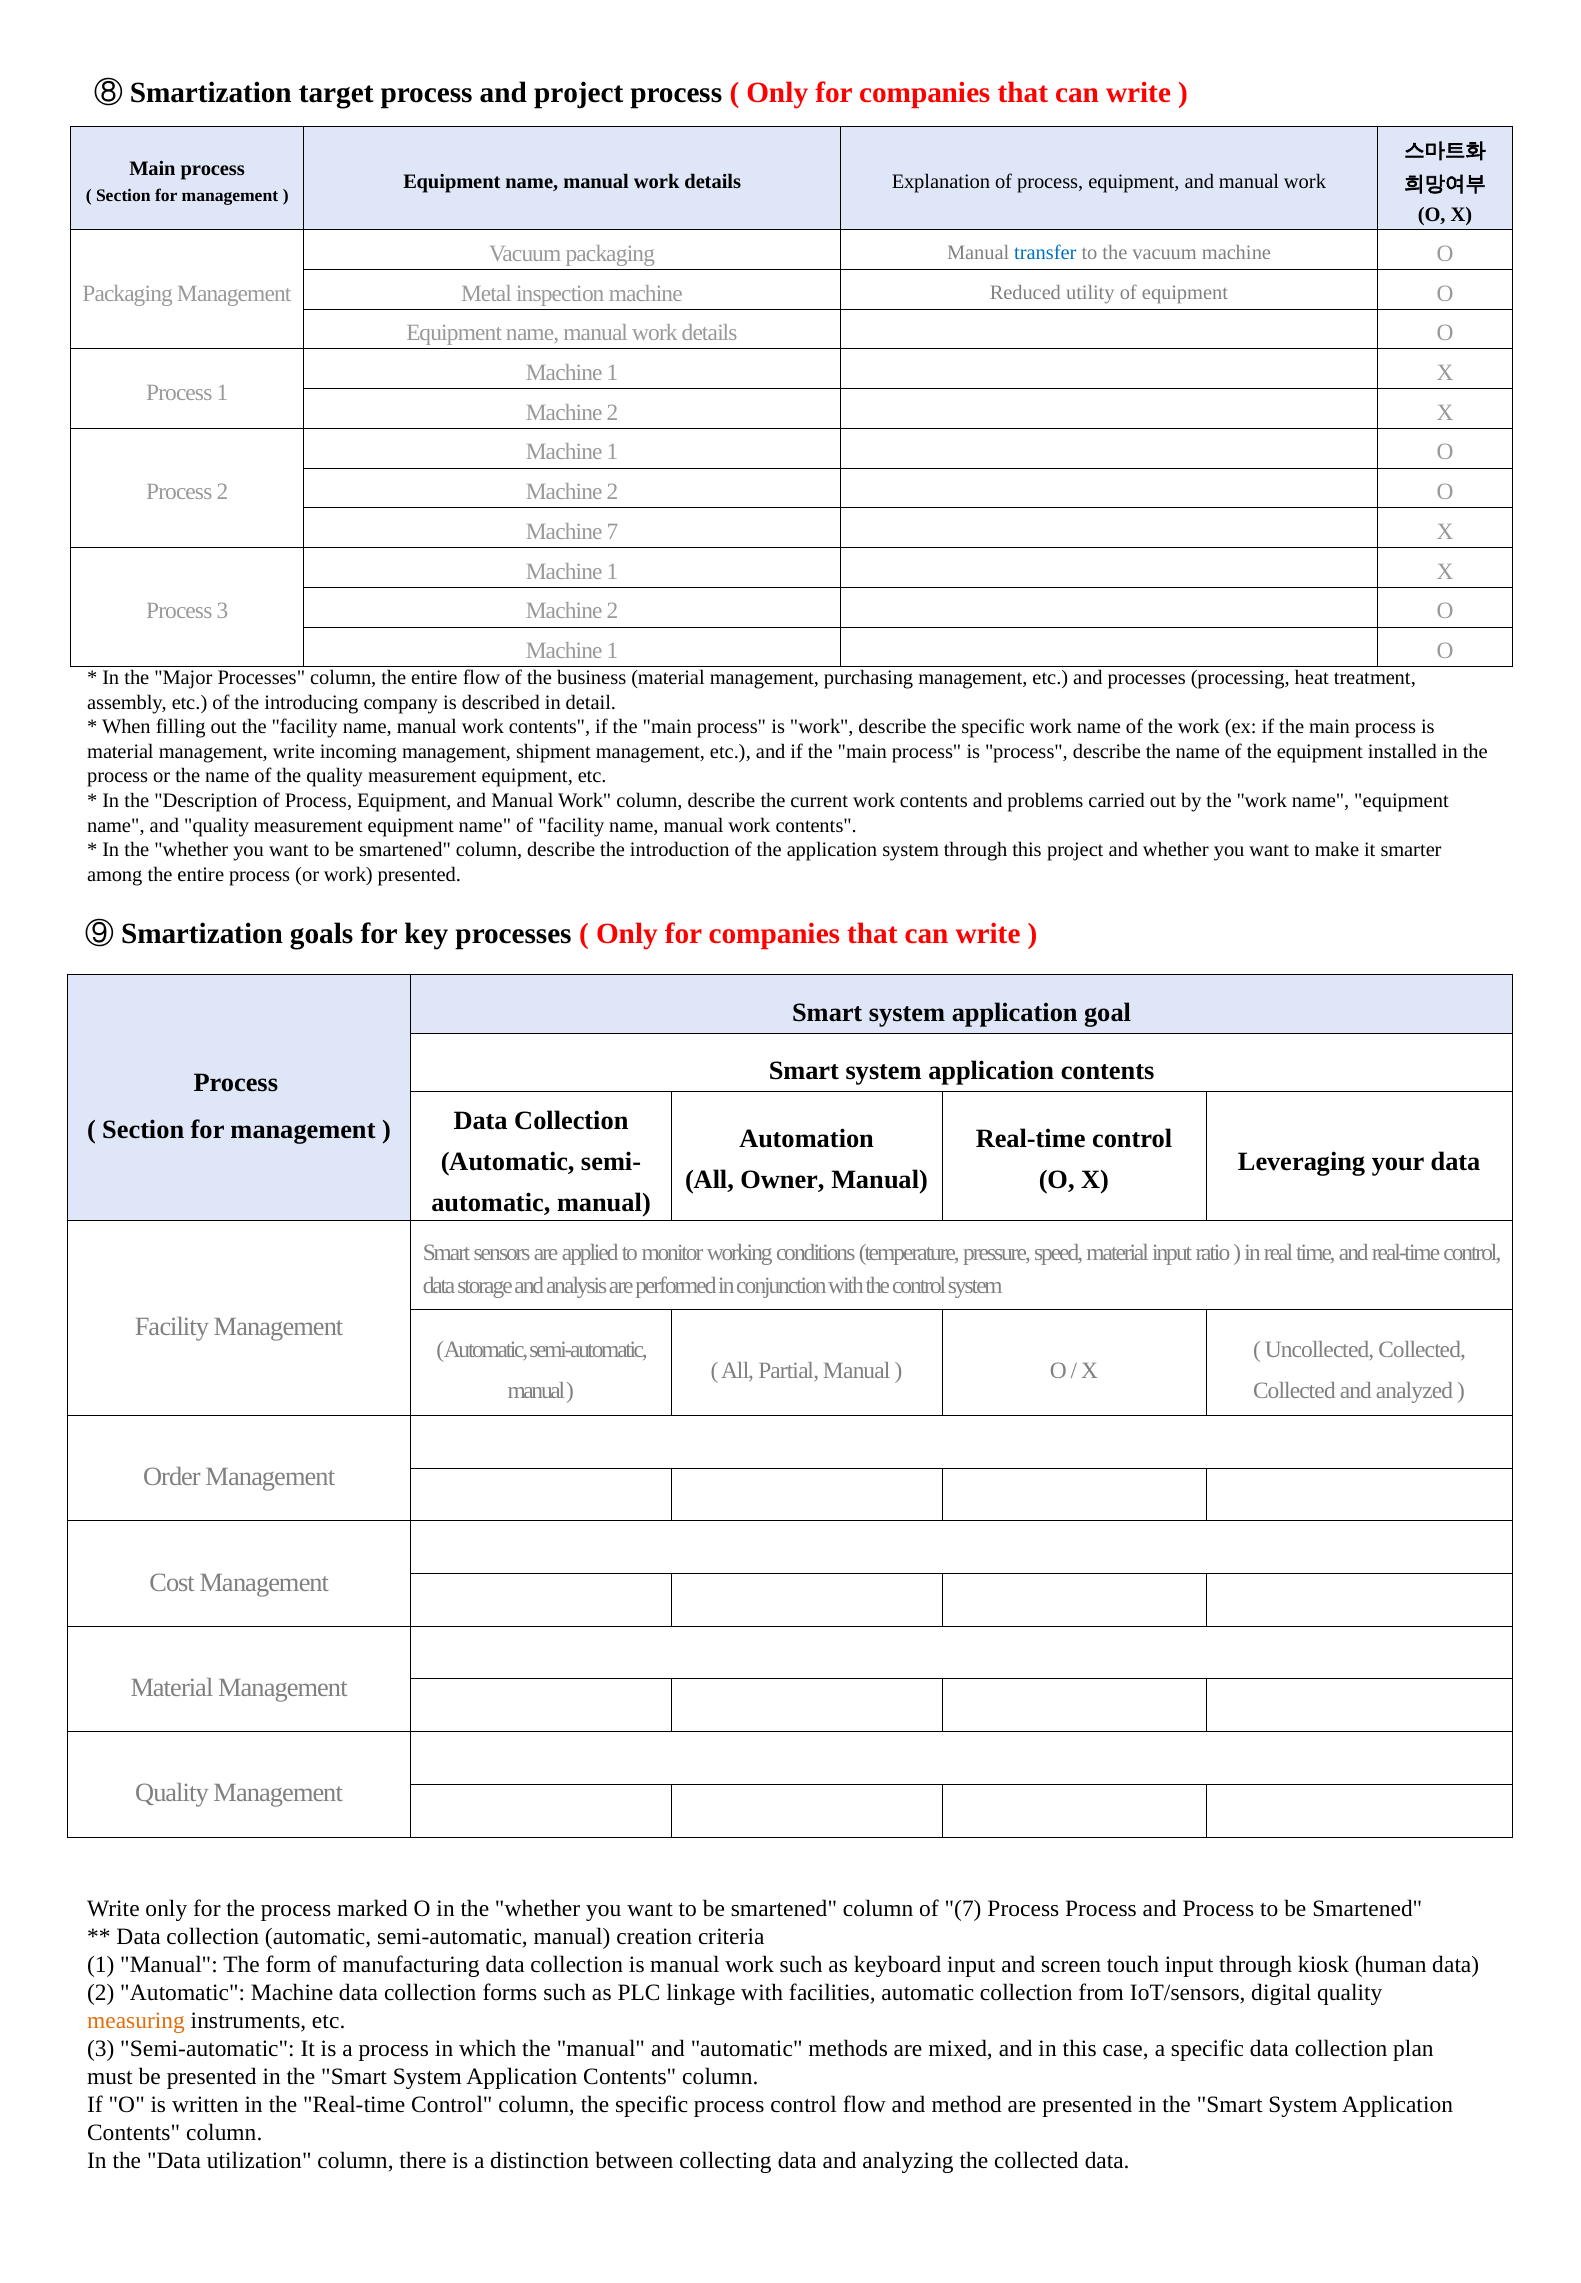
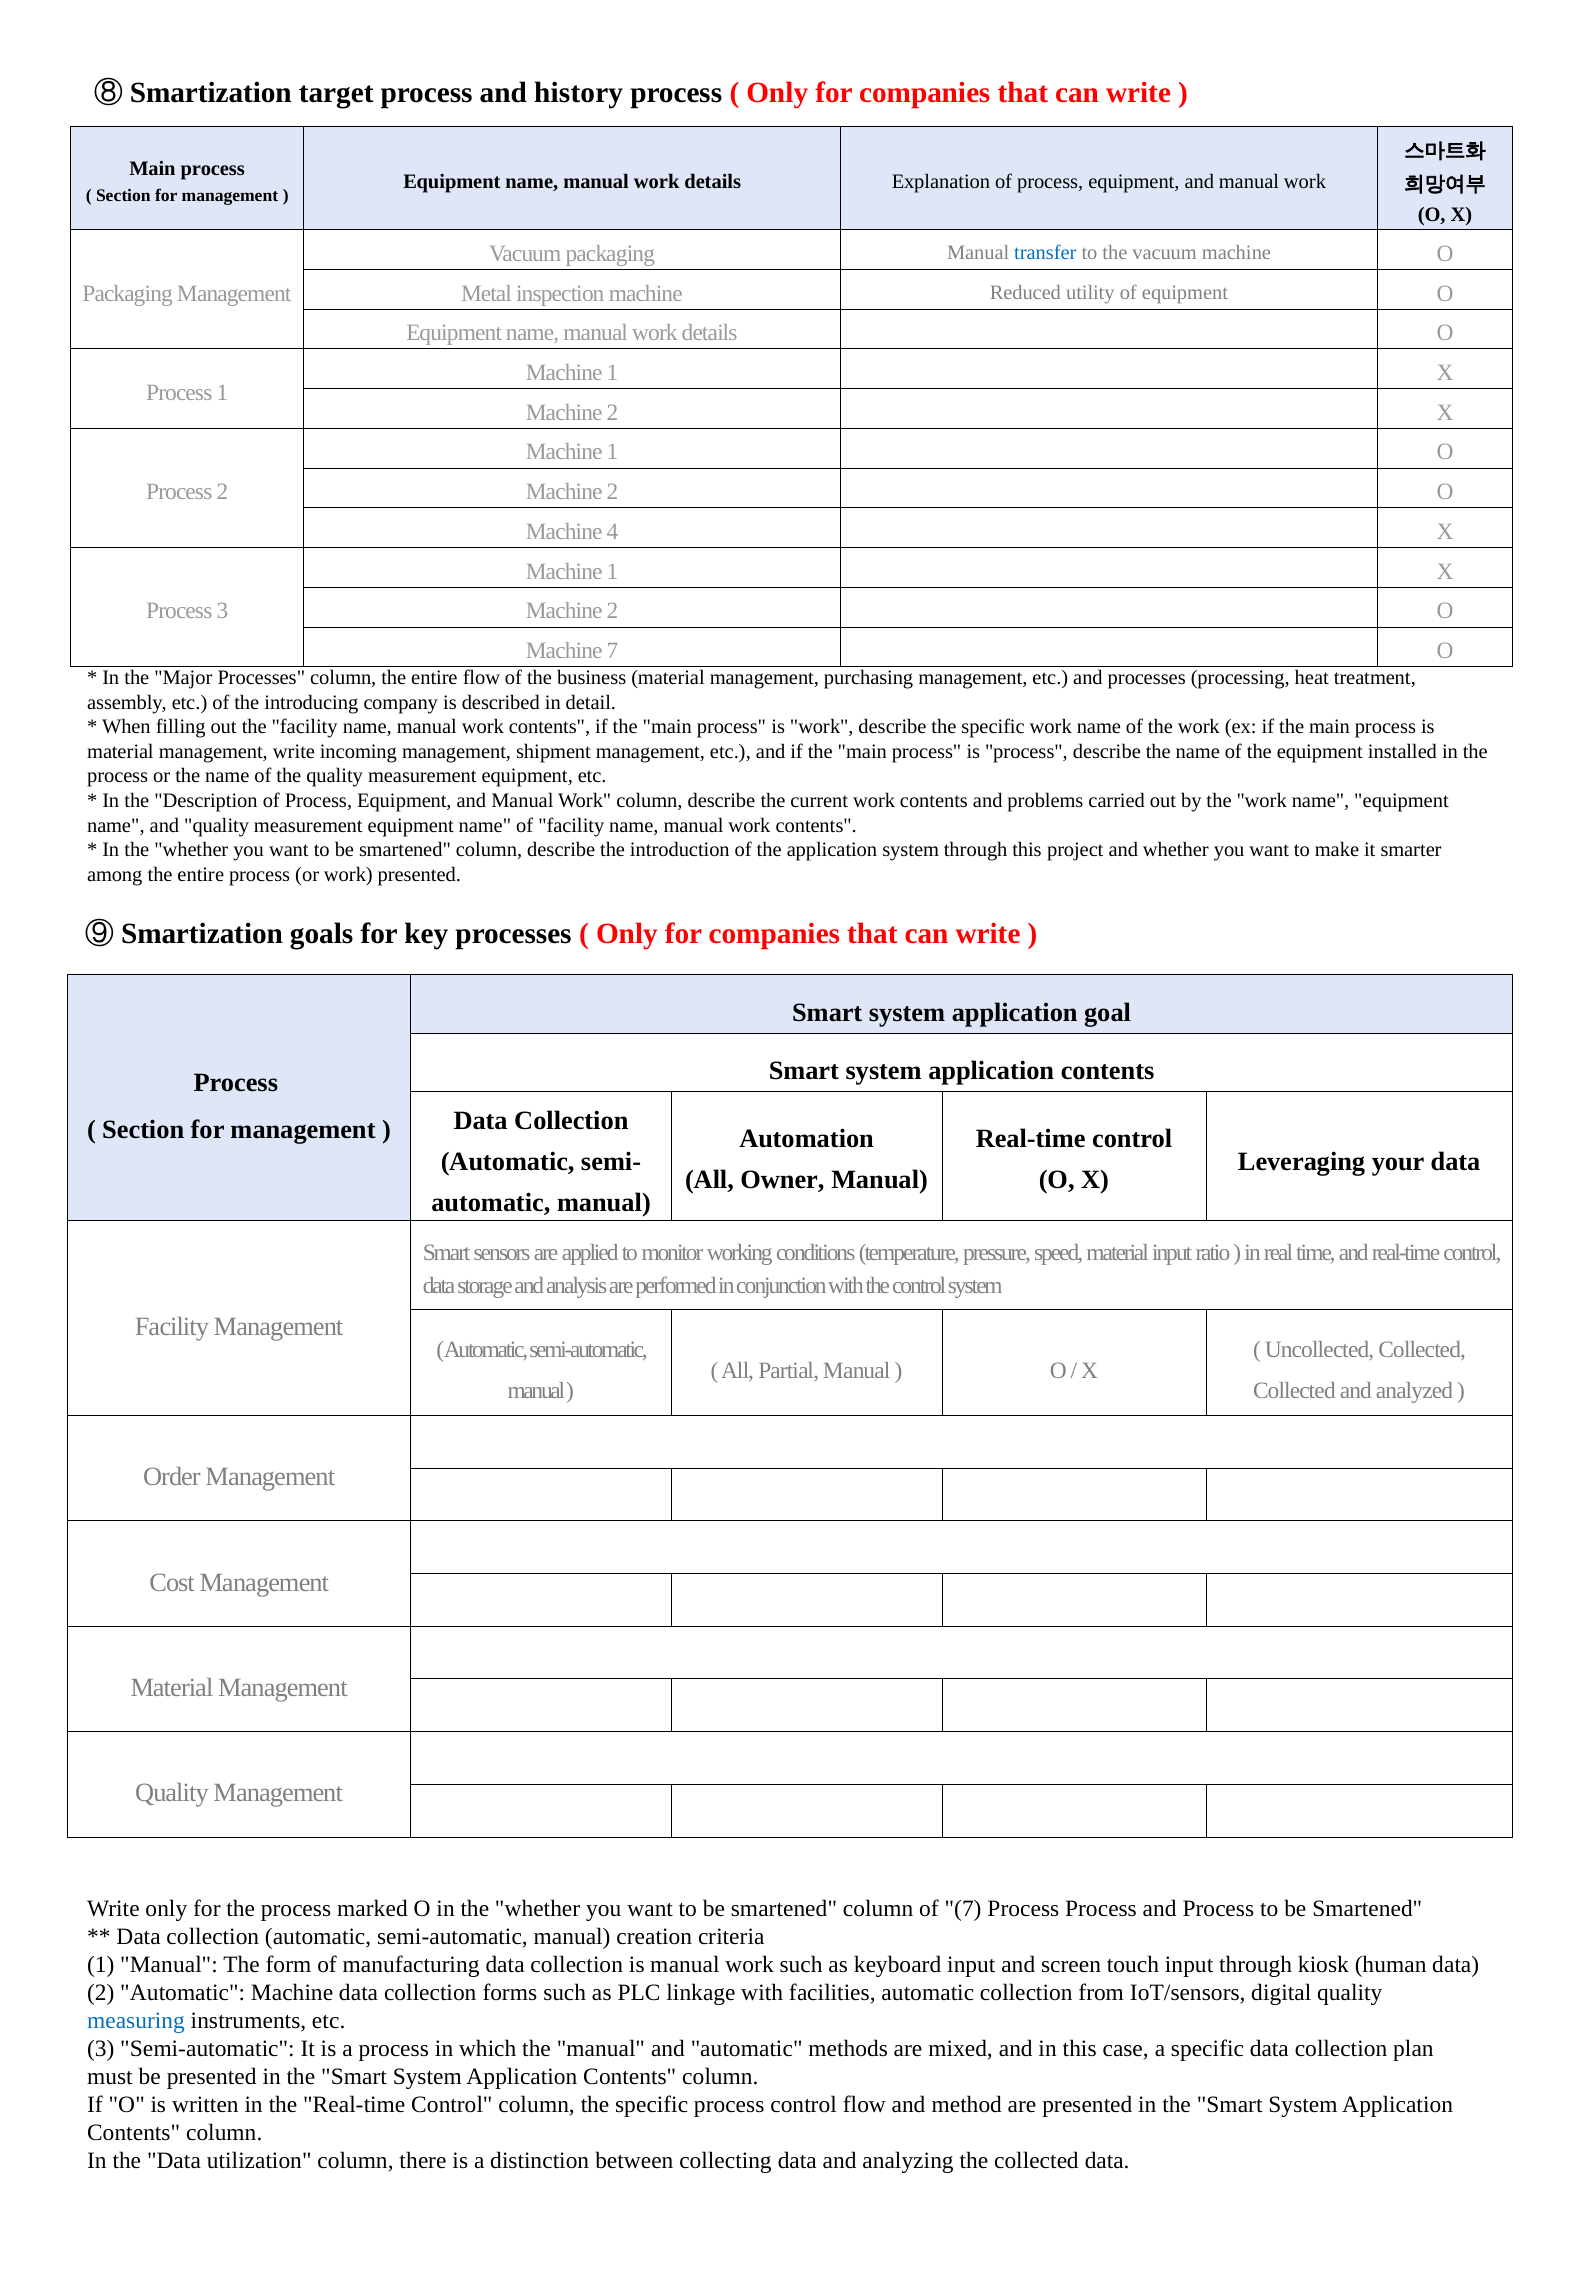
and project: project -> history (579, 93)
Machine 7: 7 -> 4 (613, 532)
1: 1 -> 7 (613, 651)
measuring colour: orange -> blue (136, 2021)
